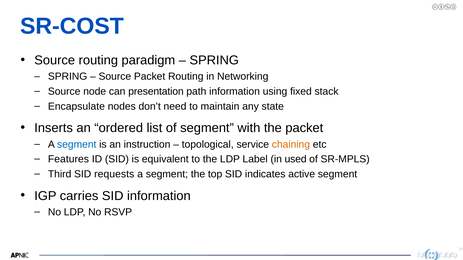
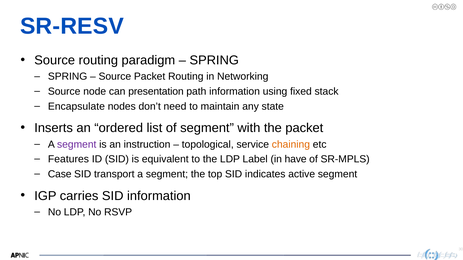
SR-COST: SR-COST -> SR-RESV (72, 26)
segment colour: blue -> purple (77, 145)
used: used -> have (296, 159)
Third: Third -> Case (60, 174)
requests: requests -> transport (114, 174)
